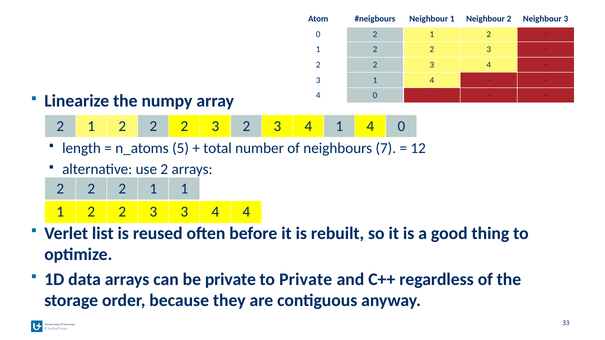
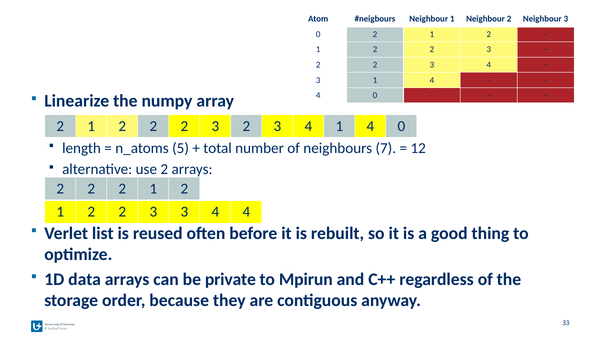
2 2 1 1: 1 -> 2 (184, 189)
to Private: Private -> Mpirun (306, 280)
